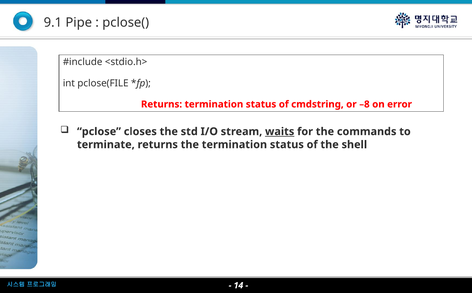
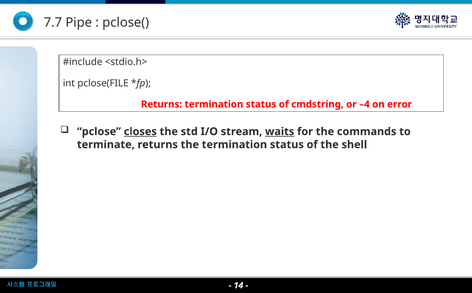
9.1: 9.1 -> 7.7 (53, 23)
–8: –8 -> –4 (364, 104)
closes underline: none -> present (140, 132)
